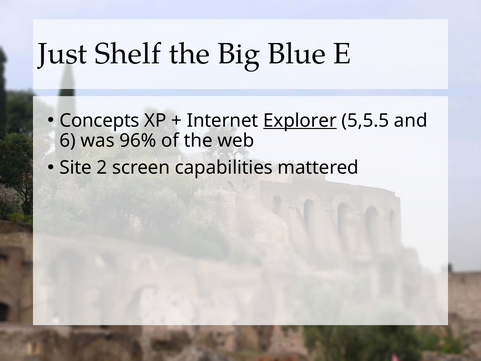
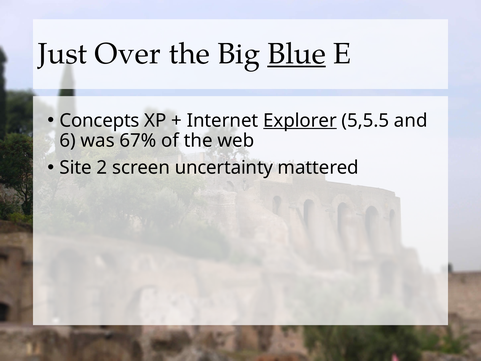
Shelf: Shelf -> Over (128, 54)
Blue underline: none -> present (297, 54)
96%: 96% -> 67% (138, 141)
capabilities: capabilities -> uncertainty (224, 167)
